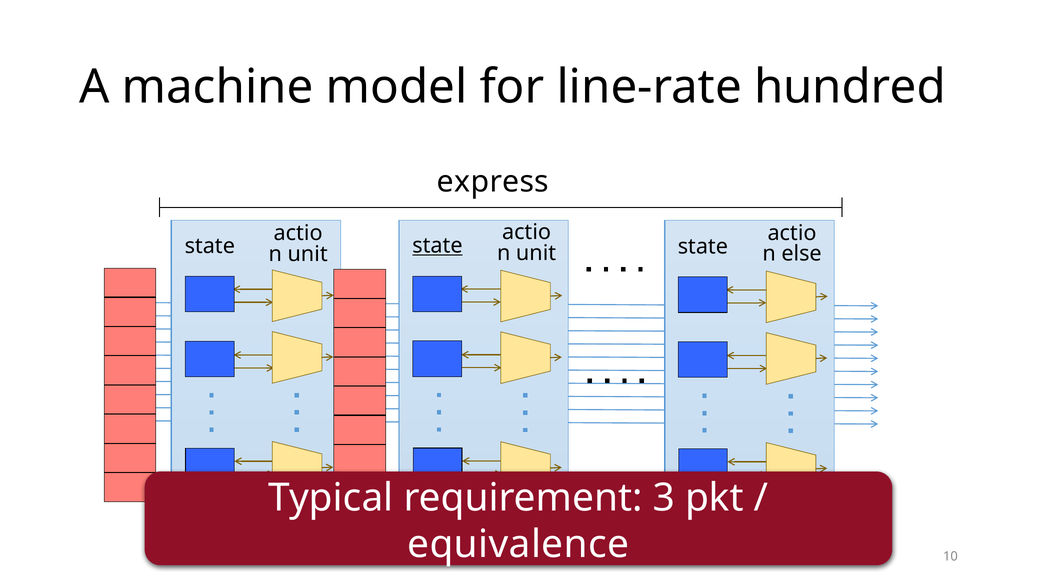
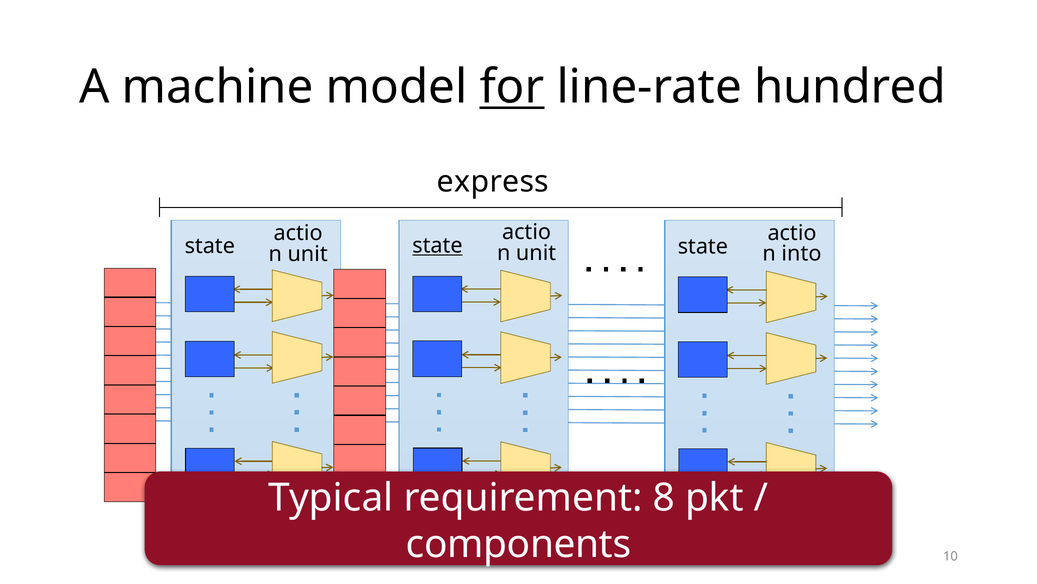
for underline: none -> present (512, 87)
else: else -> into (801, 253)
3: 3 -> 8 (664, 497)
equivalence: equivalence -> components (519, 544)
